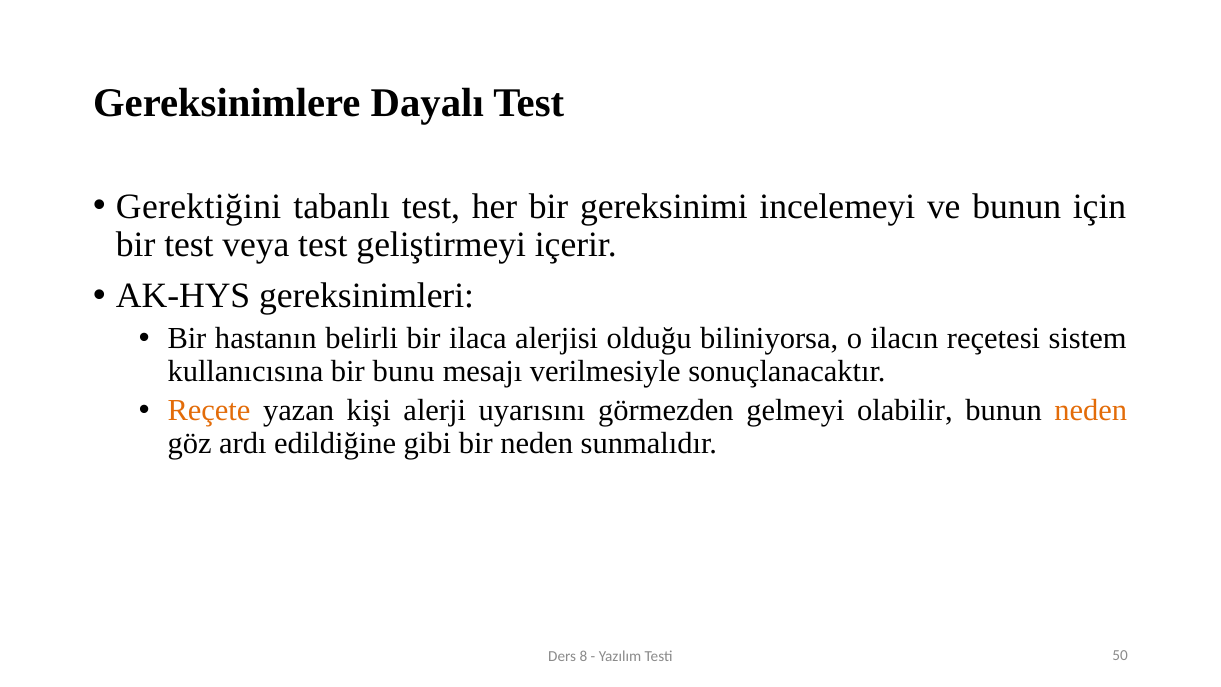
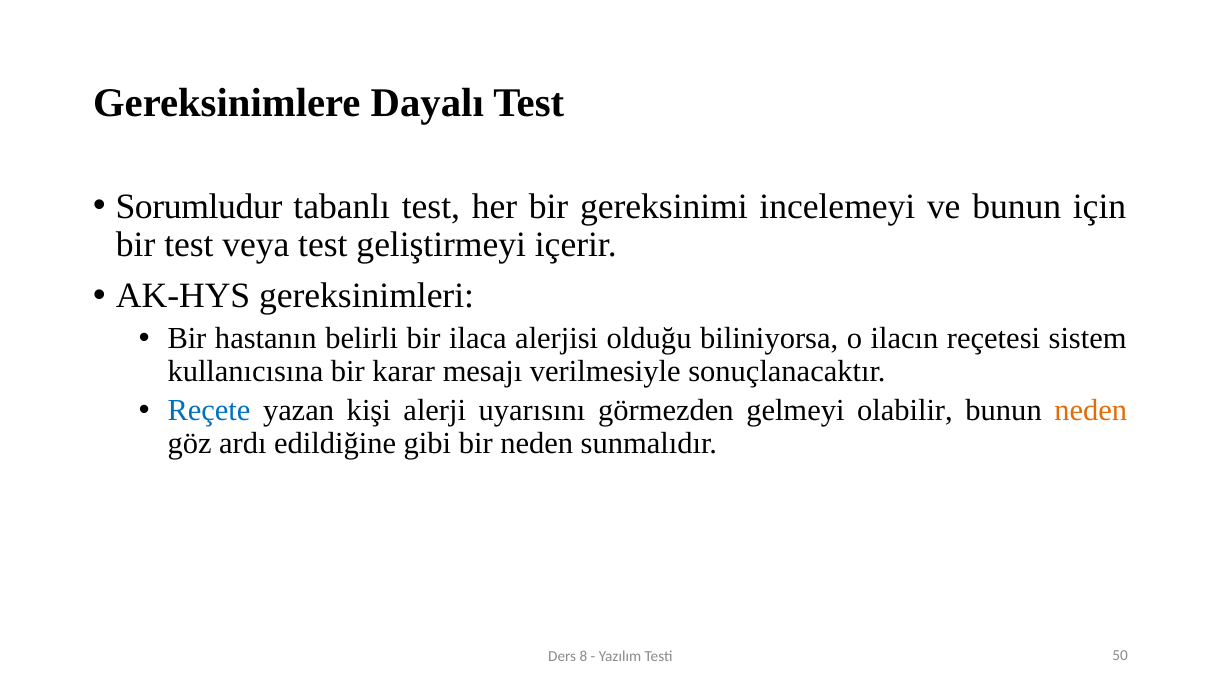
Gerektiğini: Gerektiğini -> Sorumludur (199, 206)
bunu: bunu -> karar (404, 371)
Reçete colour: orange -> blue (209, 410)
